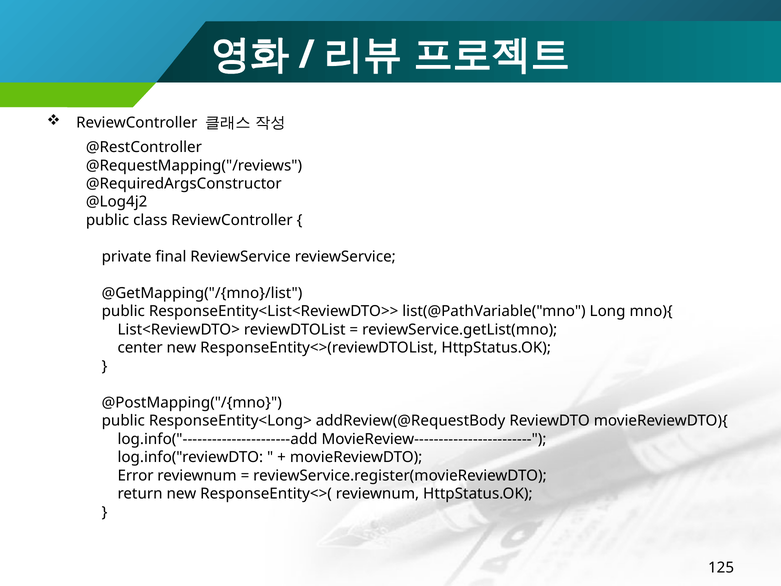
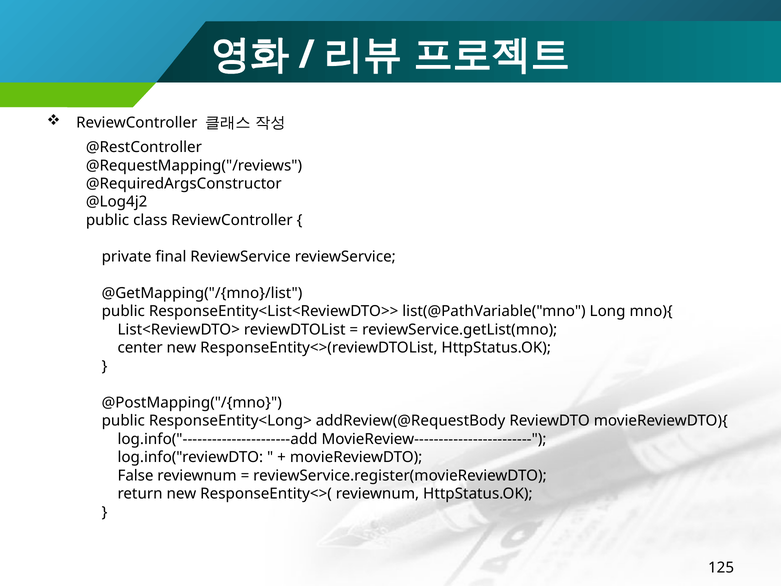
Error: Error -> False (136, 475)
